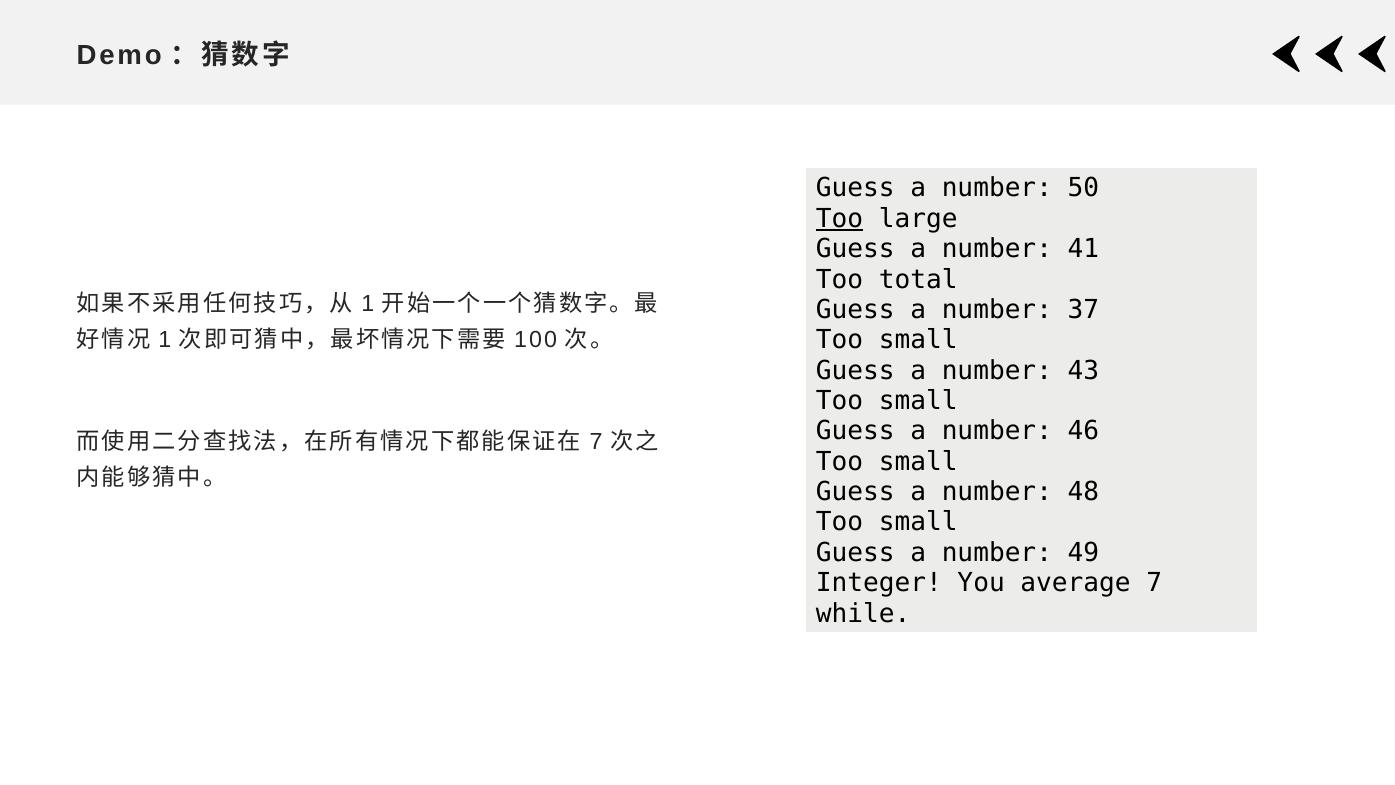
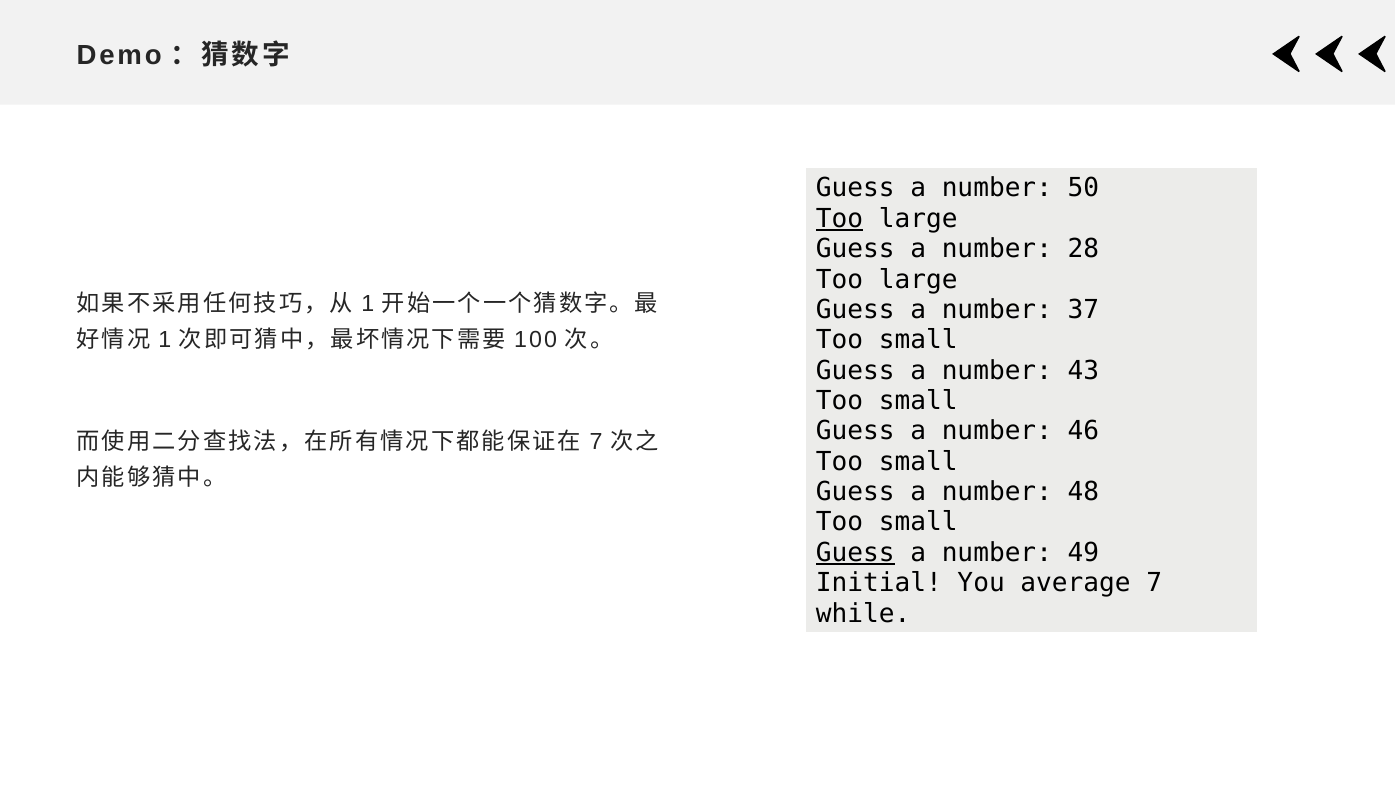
41: 41 -> 28 (1083, 249)
total: total -> large (918, 279)
Guess underline: none -> present (855, 553)
Integer: Integer -> Initial (879, 583)
